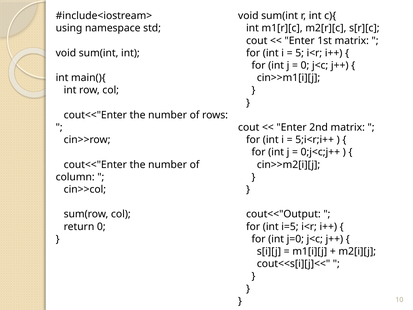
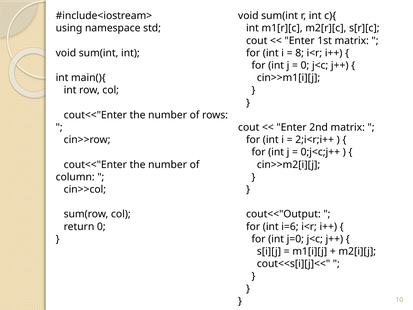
5: 5 -> 8 (300, 53)
5;i<r;i++: 5;i<r;i++ -> 2;i<r;i++ (315, 140)
i=5: i=5 -> i=6 (290, 226)
